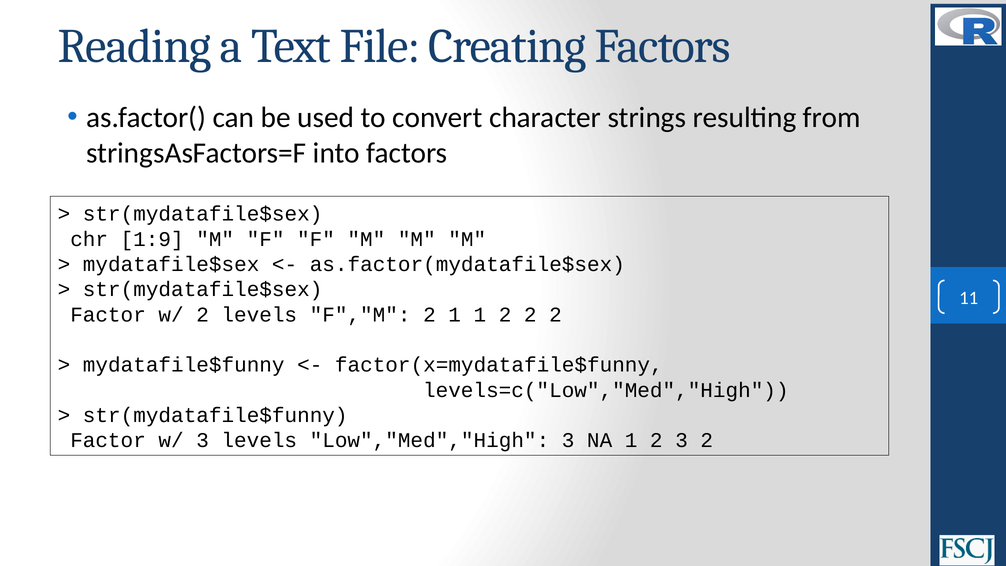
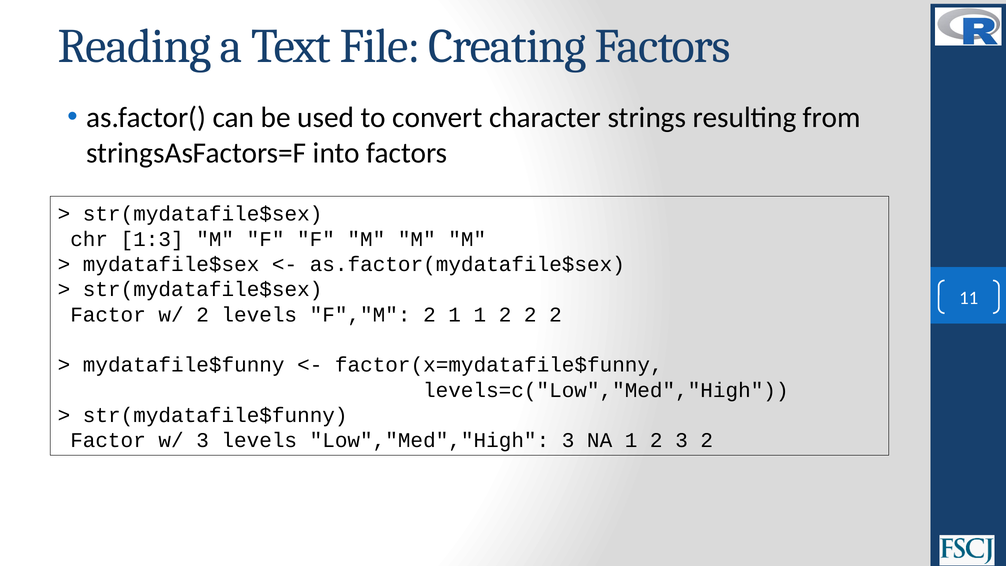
1:9: 1:9 -> 1:3 (152, 239)
